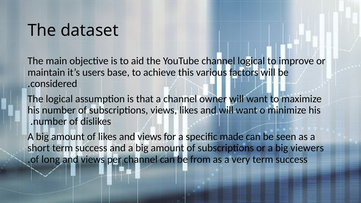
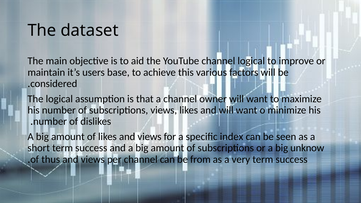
made: made -> index (232, 137)
viewers: viewers -> unknow (307, 148)
long: long -> thus (51, 159)
